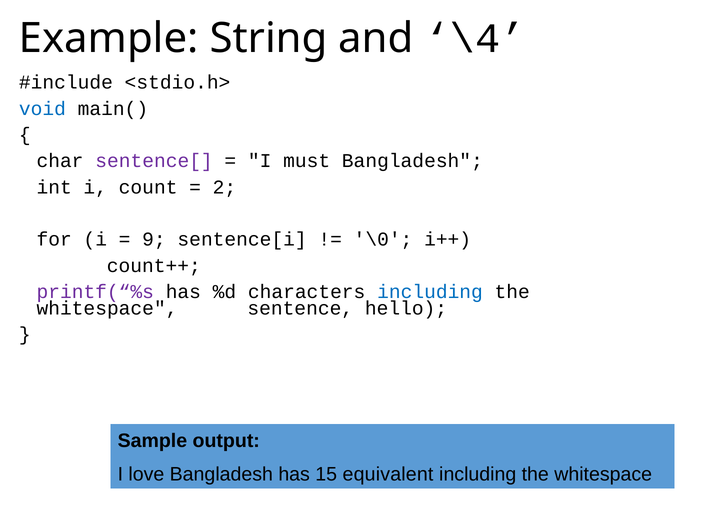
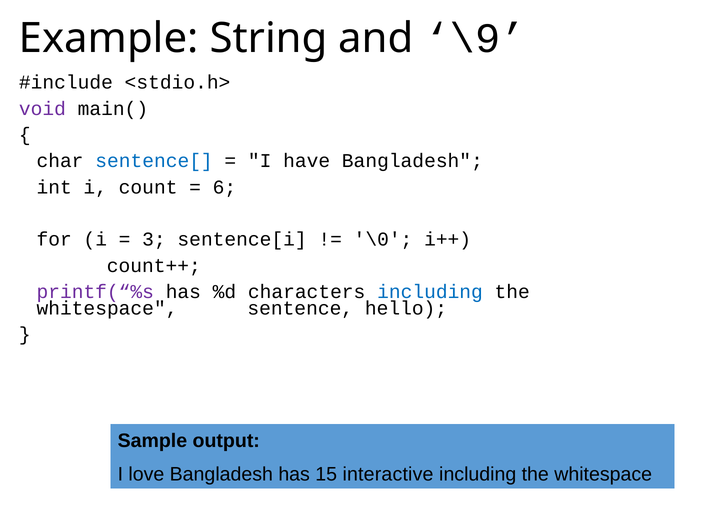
\4: \4 -> \9 (475, 38)
void colour: blue -> purple (42, 109)
sentence[ colour: purple -> blue (154, 161)
must: must -> have (307, 161)
2: 2 -> 6 (224, 187)
9: 9 -> 3 (154, 240)
equivalent: equivalent -> interactive (388, 474)
